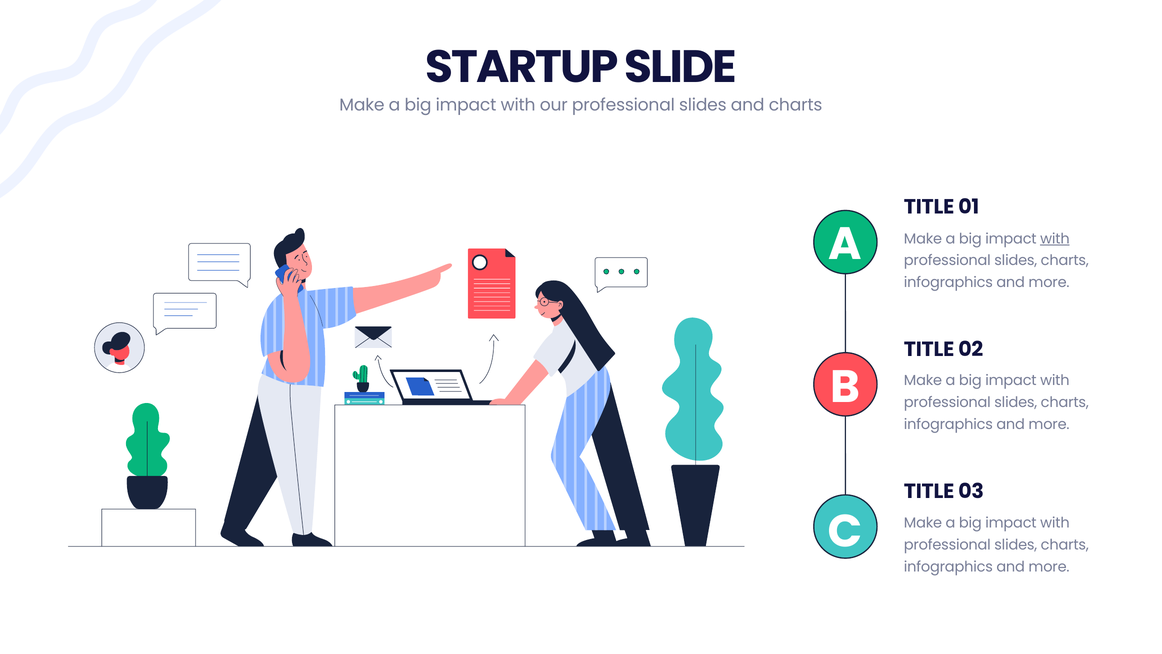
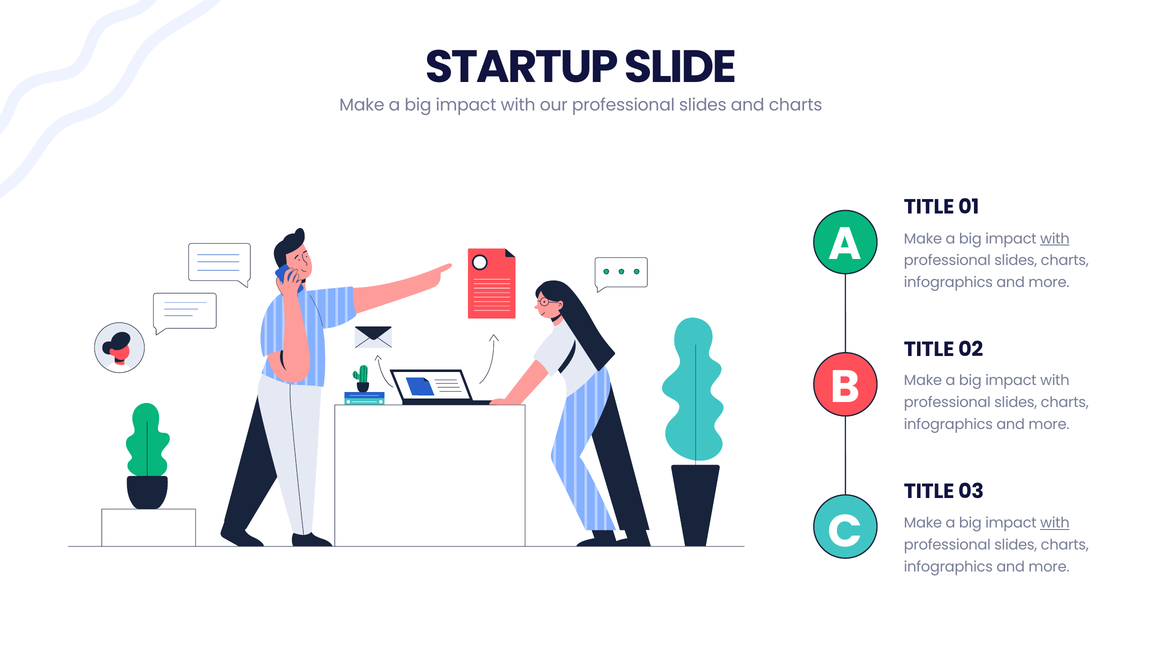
with underline: none -> present (1055, 523)
